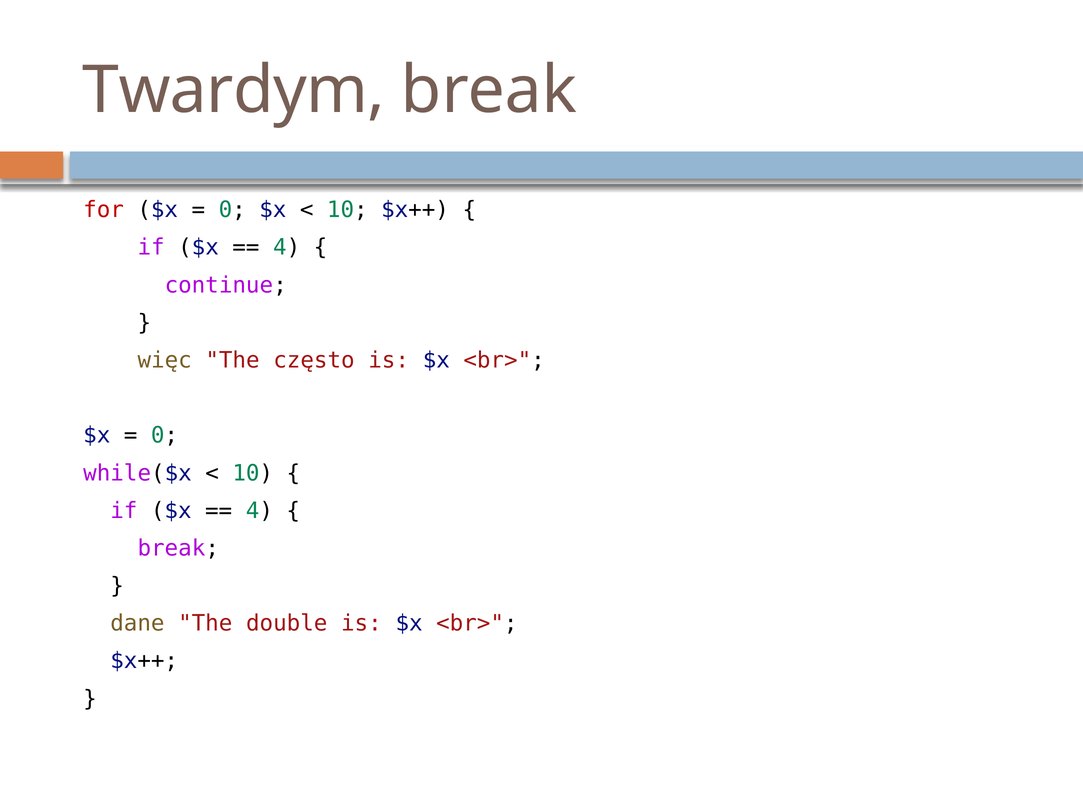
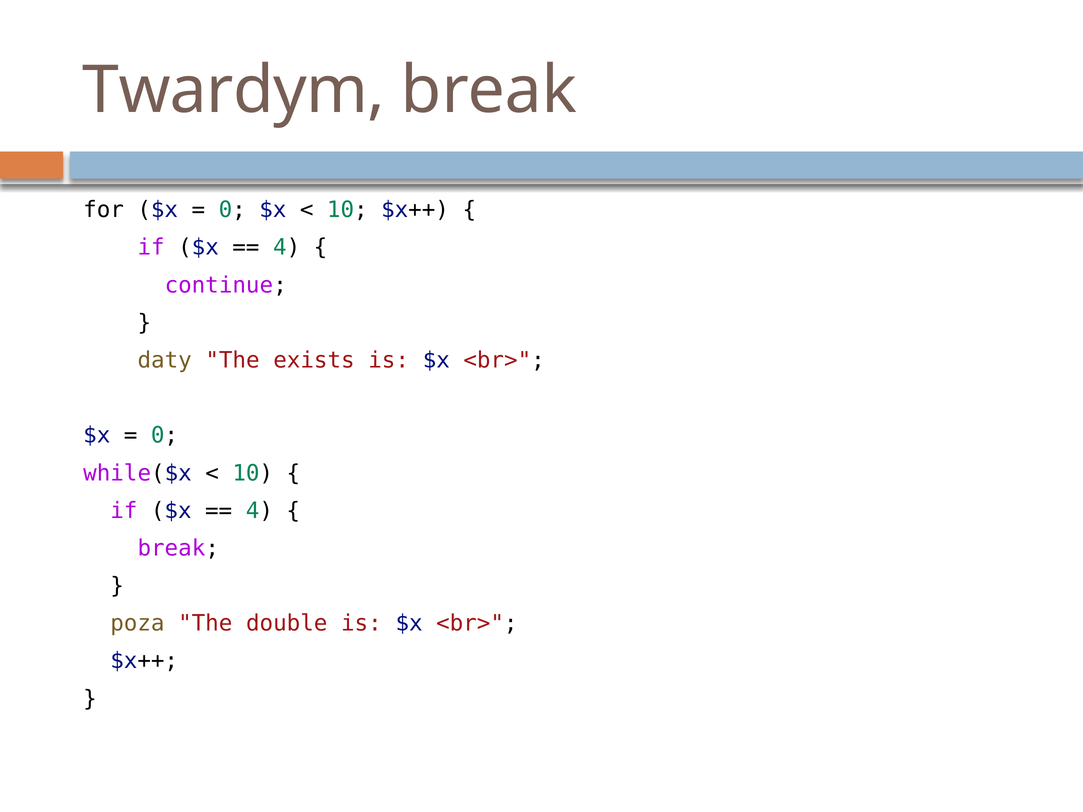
for colour: red -> black (104, 210)
więc: więc -> daty (165, 360)
często: często -> exists (314, 360)
dane: dane -> poza (137, 624)
